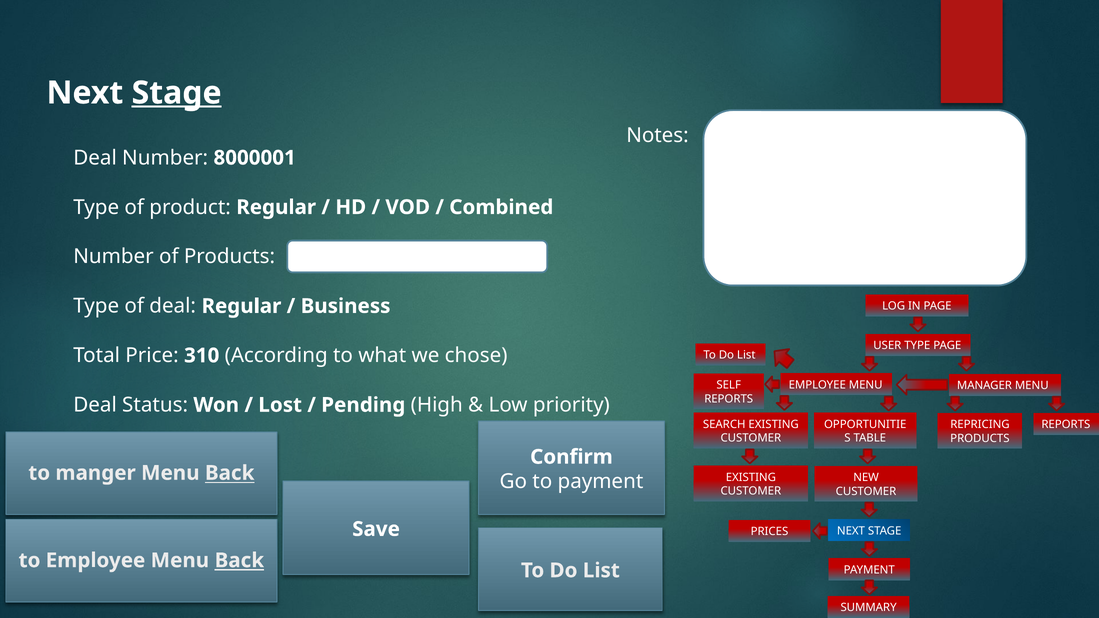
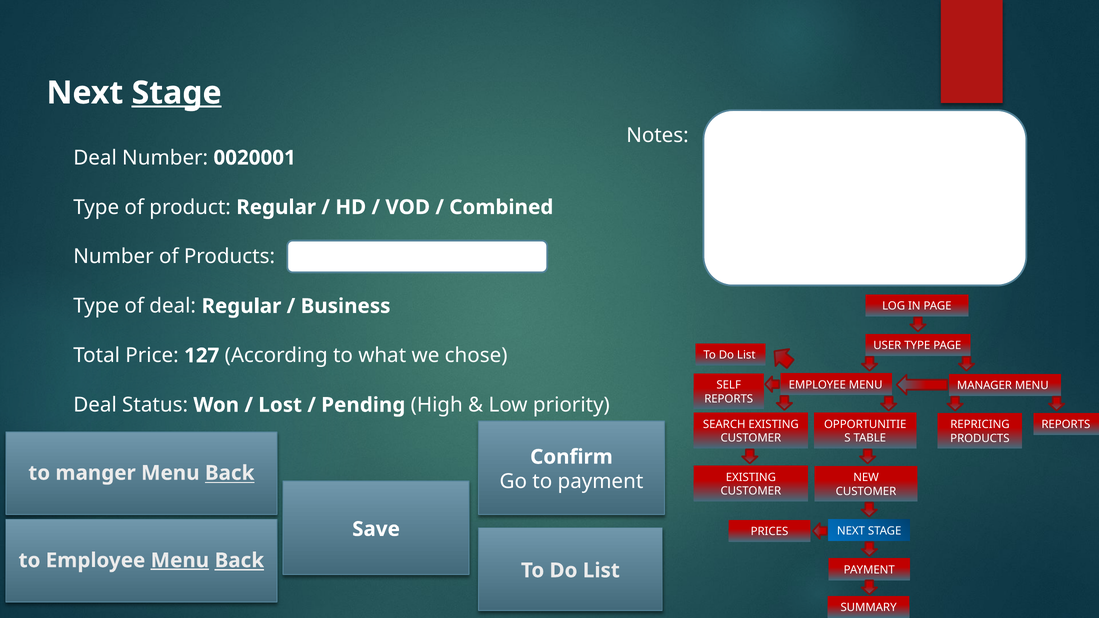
8000001: 8000001 -> 0020001 (255, 158)
310: 310 -> 127 (202, 356)
Menu underline: none -> present (180, 561)
